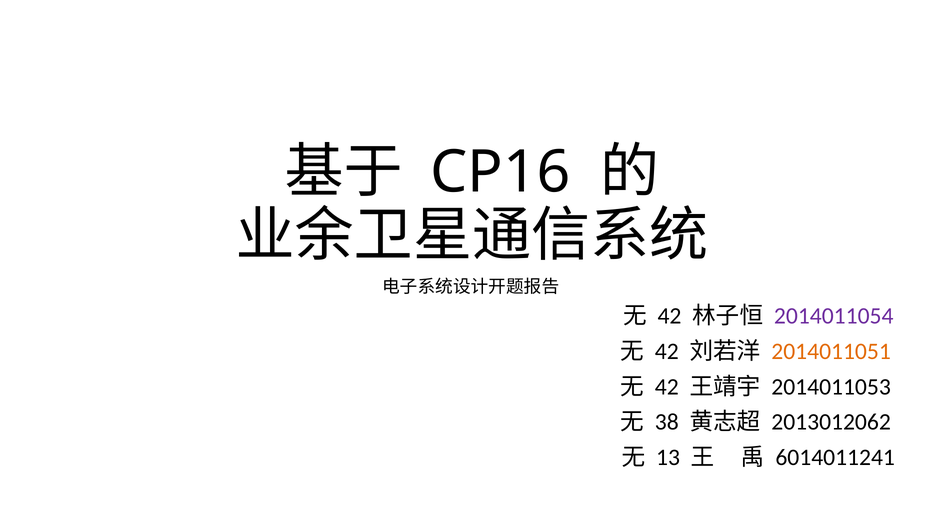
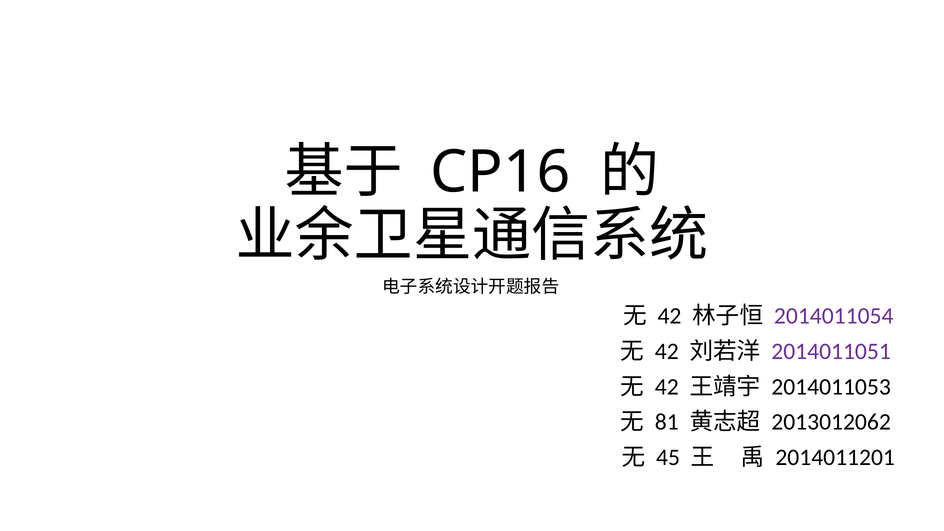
2014011051 colour: orange -> purple (831, 351)
38: 38 -> 81 (667, 422)
13: 13 -> 45 (668, 457)
6014011241: 6014011241 -> 2014011201 (835, 457)
